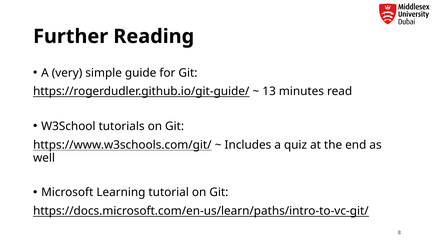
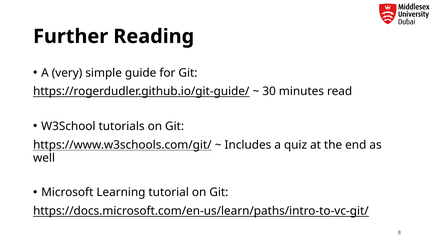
13: 13 -> 30 (269, 92)
